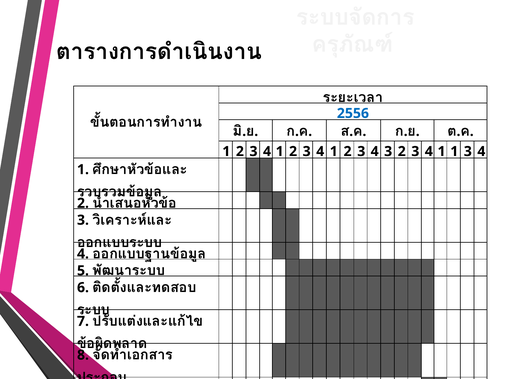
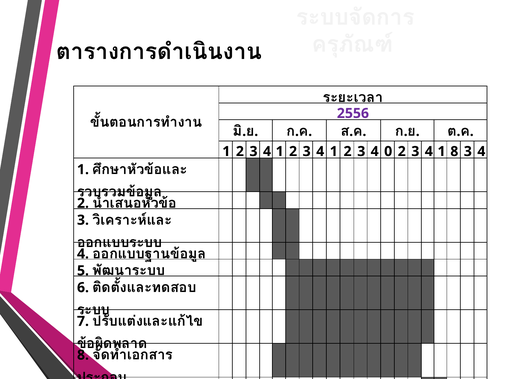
2556 colour: blue -> purple (353, 113)
4 3: 3 -> 0 (388, 151)
1 1: 1 -> 8 (454, 151)
